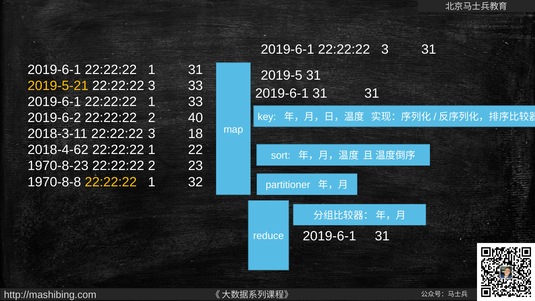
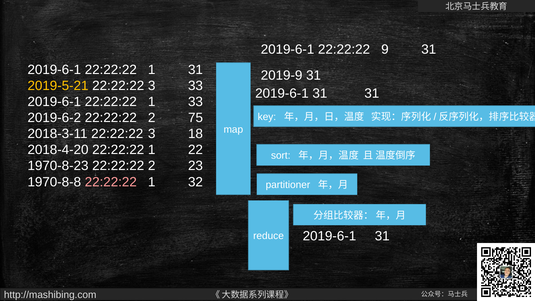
2019-6-1 22:22:22 3: 3 -> 9 (385, 49)
2019-5: 2019-5 -> 2019-9 (282, 75)
40: 40 -> 75 (196, 118)
2018-4-62: 2018-4-62 -> 2018-4-20 (58, 150)
22:22:22 colour: yellow -> pink (111, 182)
